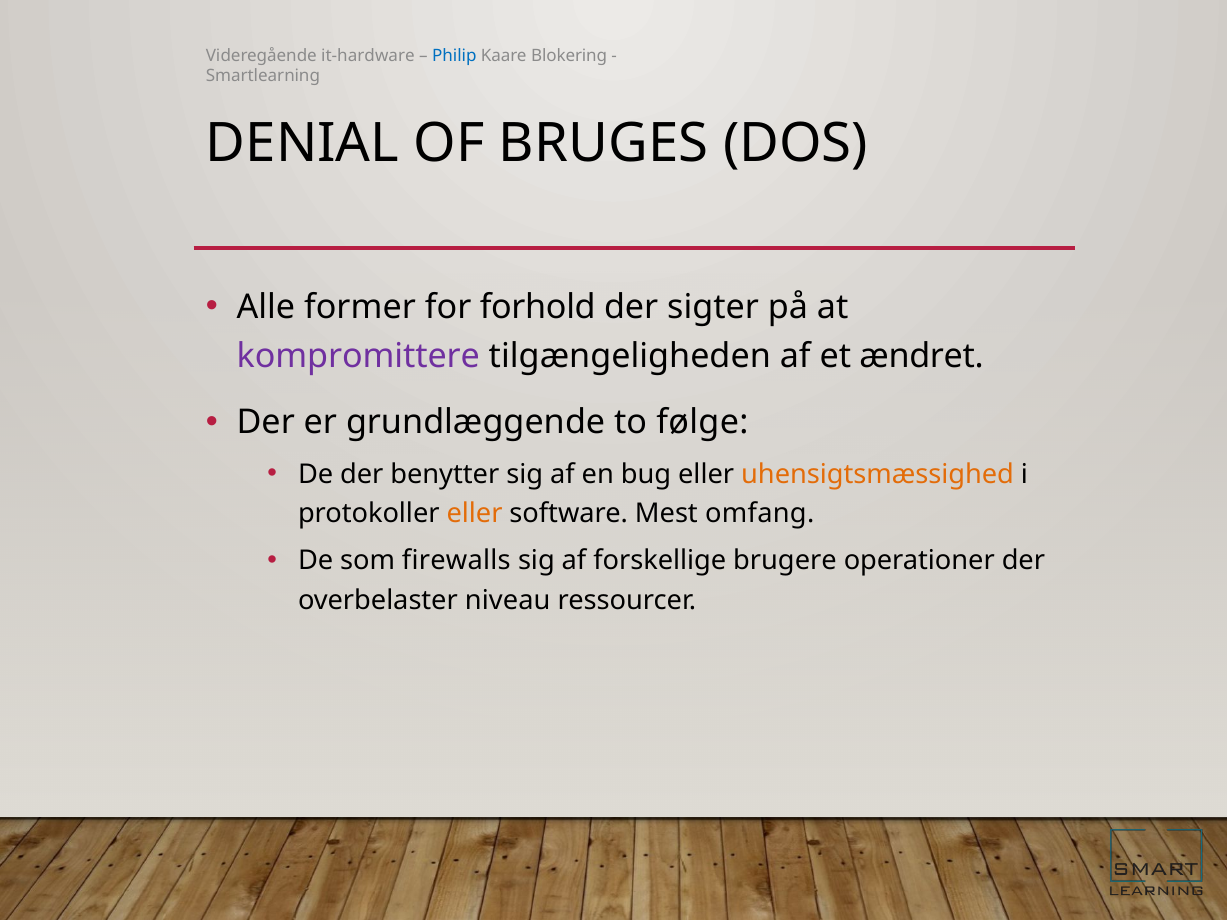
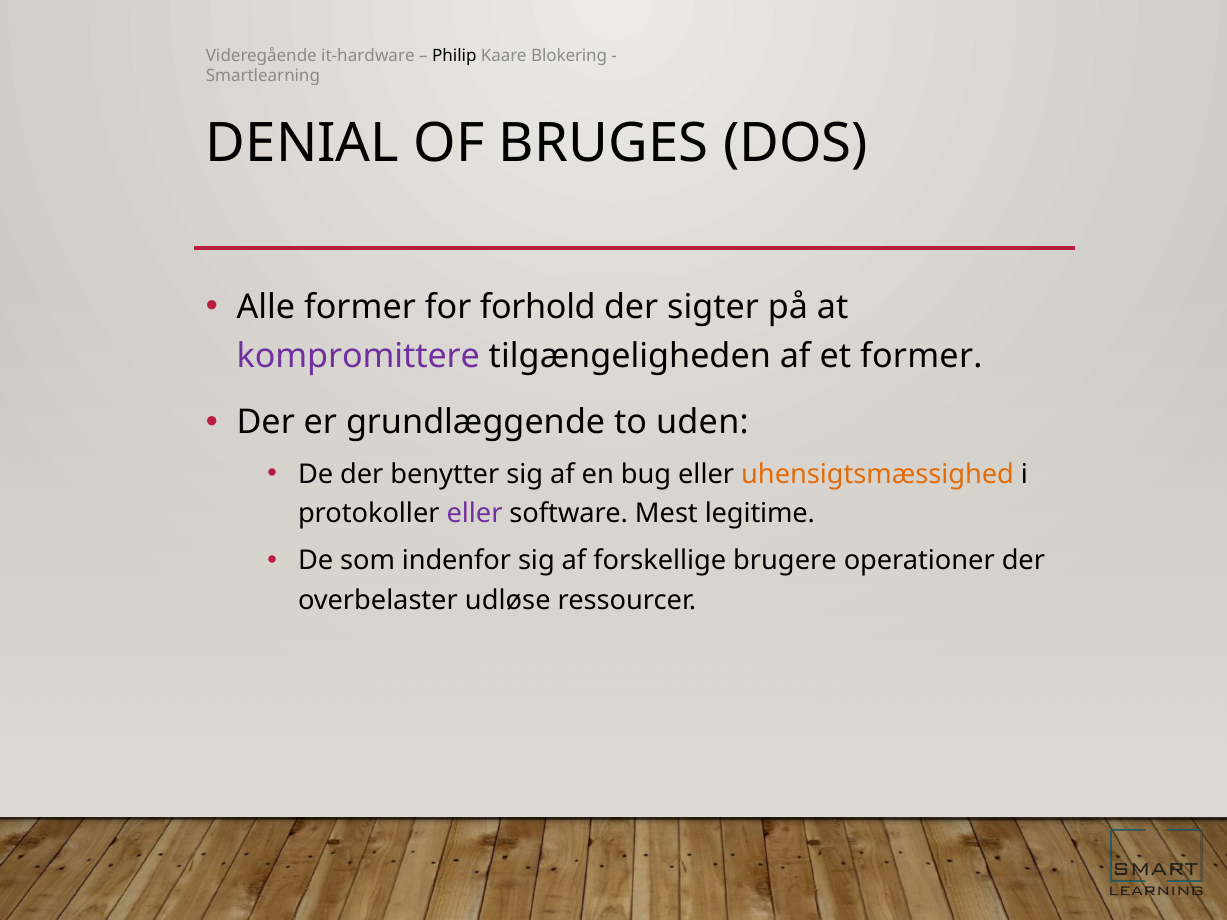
Philip colour: blue -> black (454, 56)
et ændret: ændret -> former (921, 357)
følge: følge -> uden (702, 423)
eller colour: orange -> purple (475, 513)
omfang: omfang -> legitime (760, 513)
firewalls: firewalls -> indenfor (456, 561)
niveau: niveau -> udløse (508, 600)
